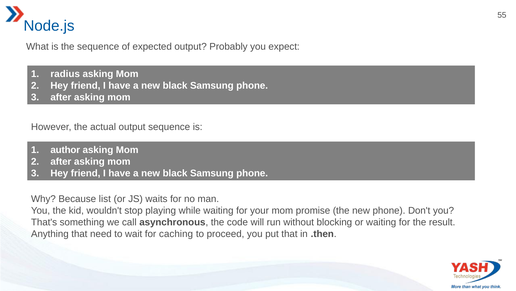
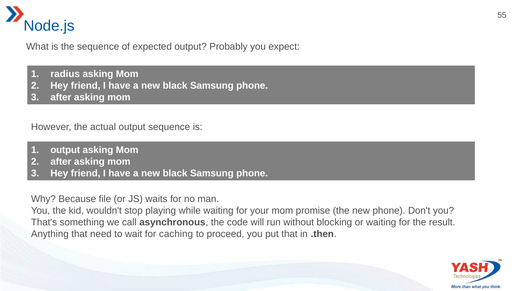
author: author -> output (65, 150)
list: list -> file (105, 199)
